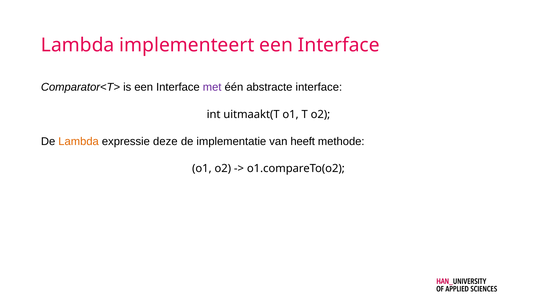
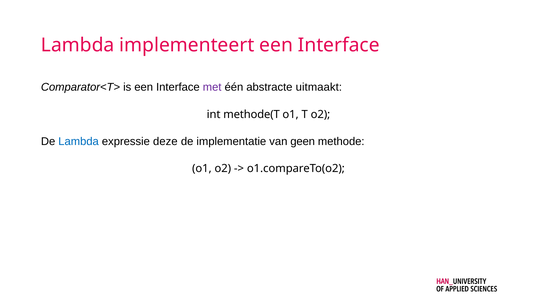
abstracte interface: interface -> uitmaakt (319, 87)
uitmaakt(T: uitmaakt(T -> methode(T (252, 114)
Lambda colour: orange -> blue (79, 141)
heeft: heeft -> geen (303, 141)
